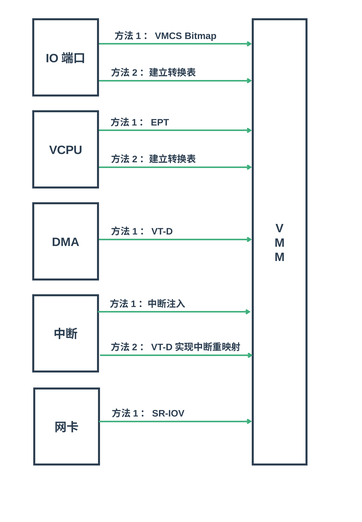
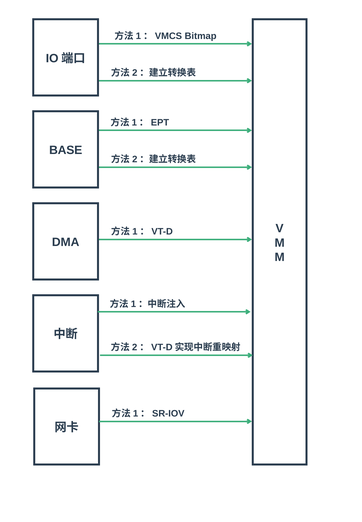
VCPU: VCPU -> BASE (66, 150)
